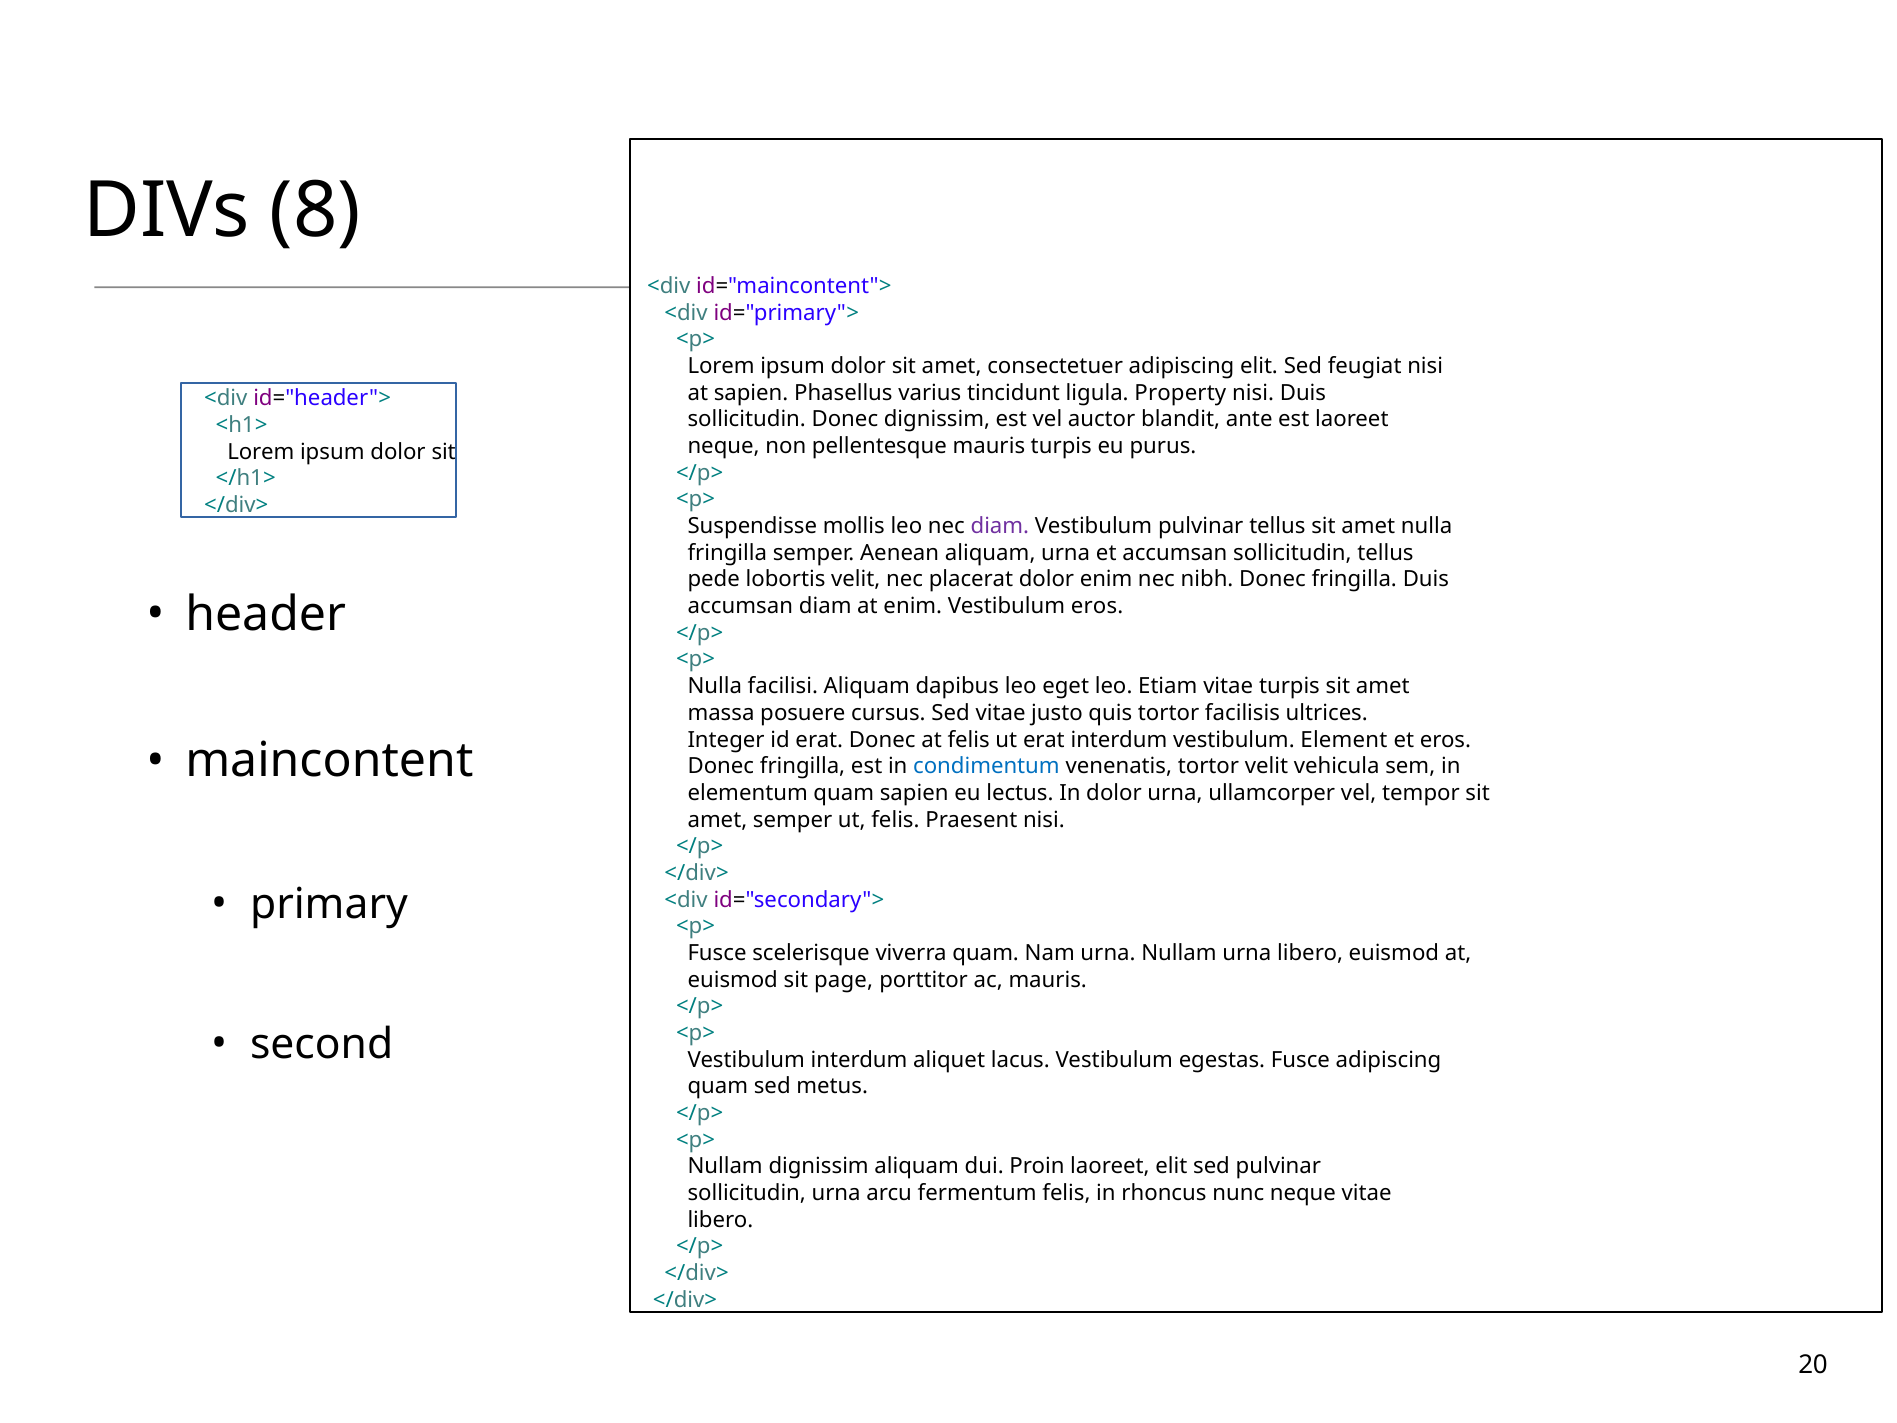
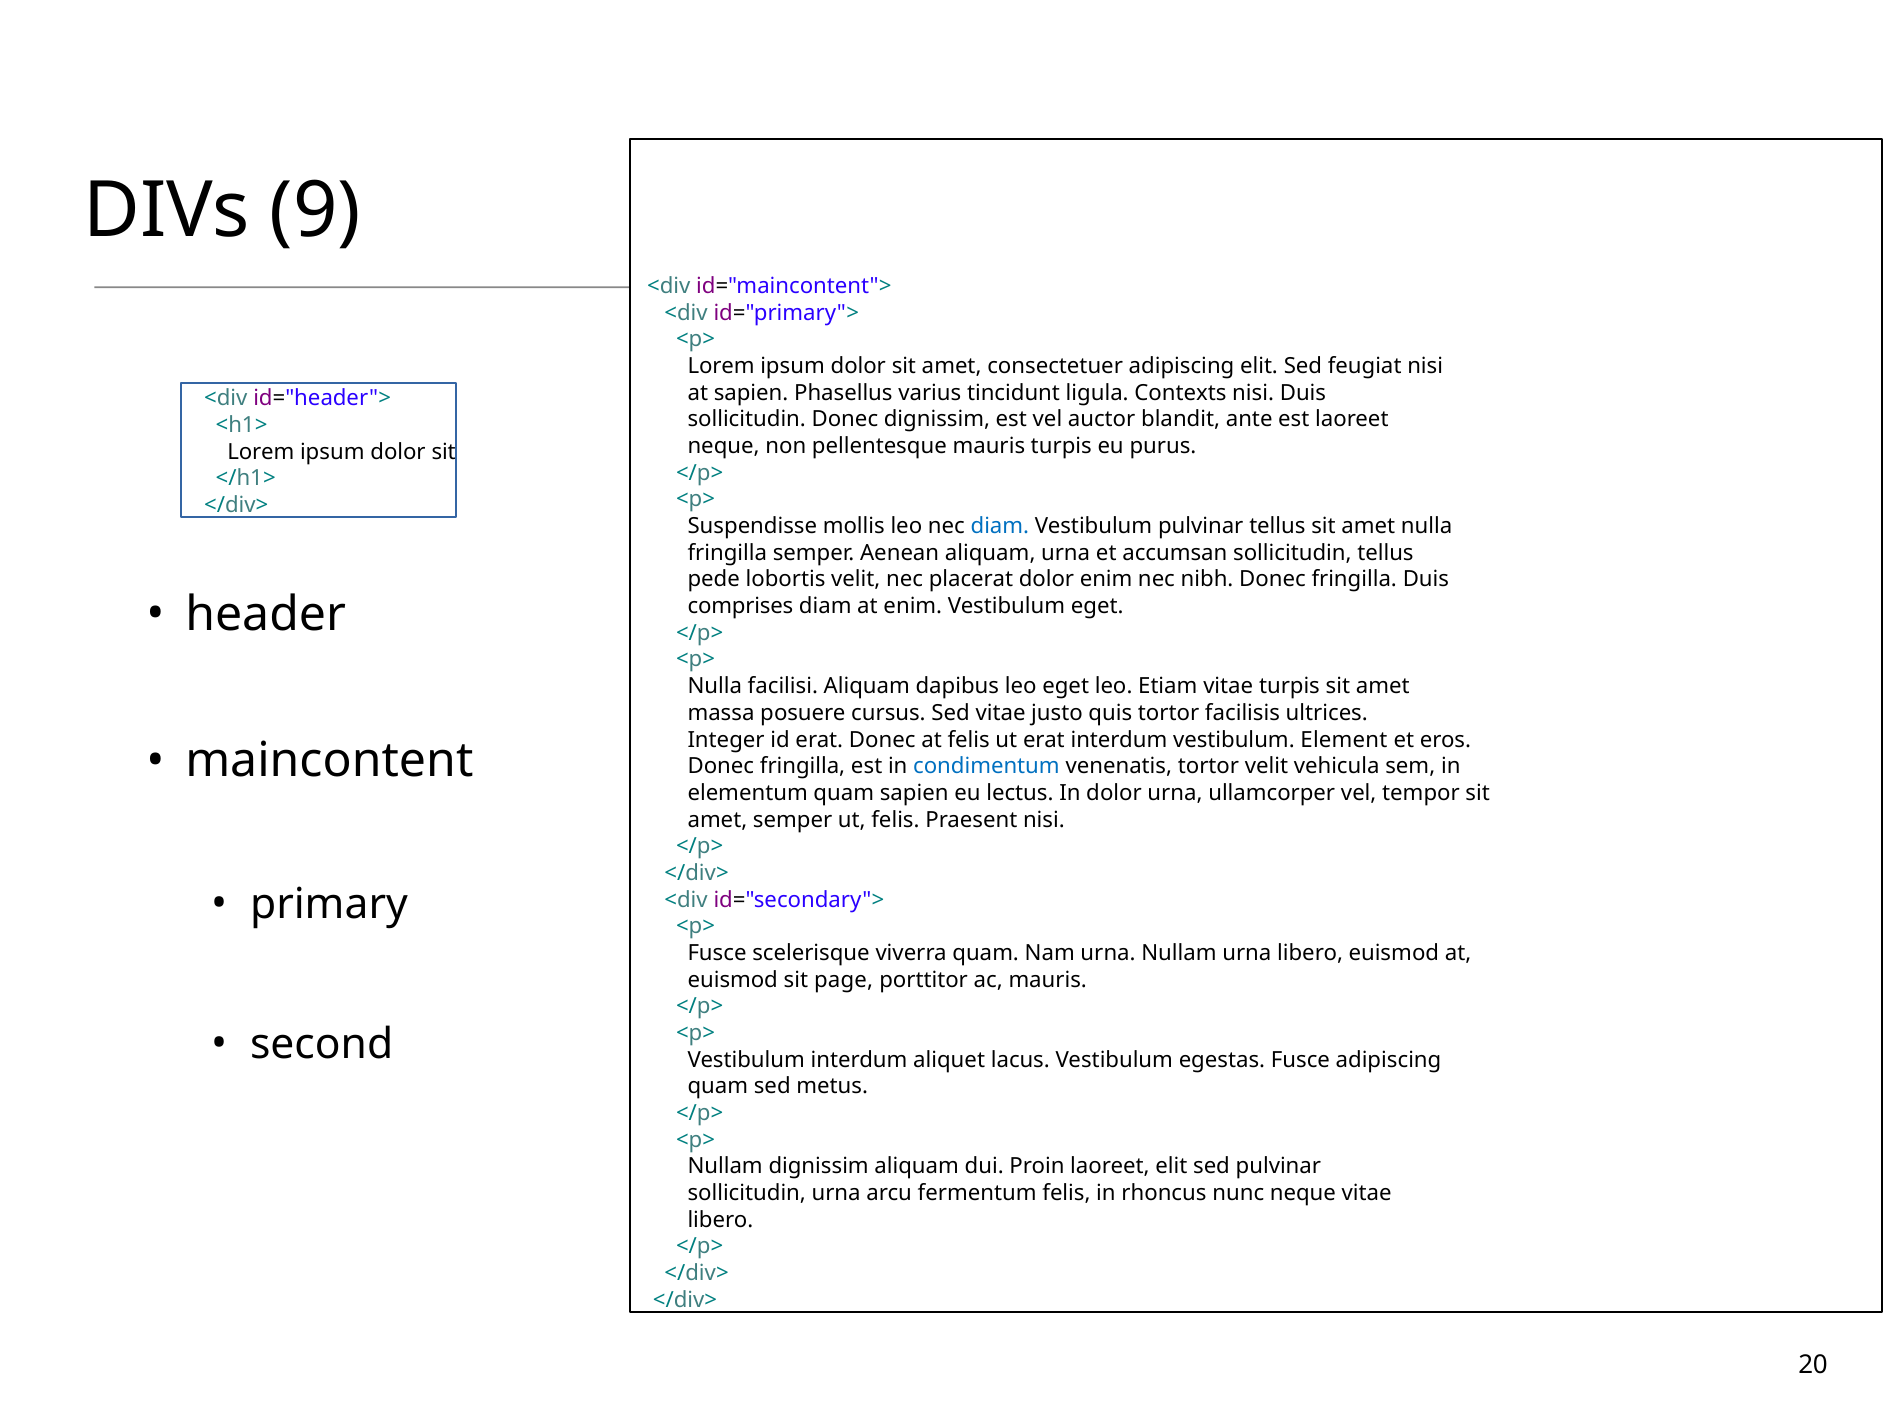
8: 8 -> 9 (316, 211)
Property: Property -> Contexts (1180, 393)
diam colour: purple -> blue (1000, 526)
accumsan: accumsan -> comprises (740, 606)
Vestibulum eros: eros -> eget (1097, 606)
